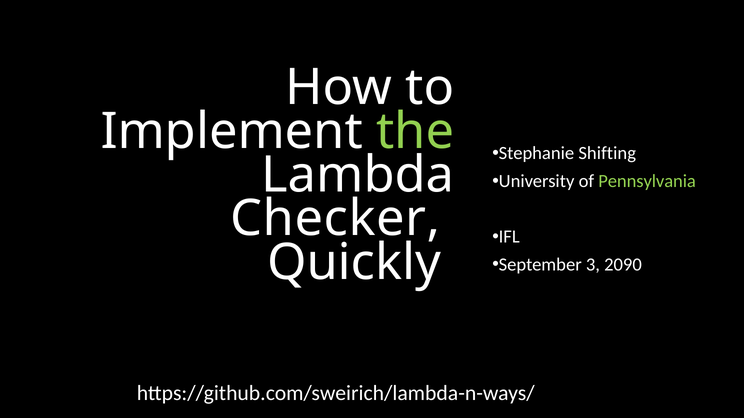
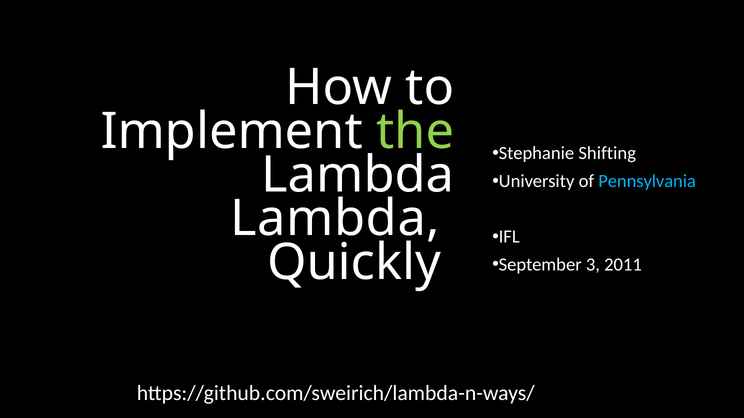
Pennsylvania colour: light green -> light blue (647, 181)
Checker: Checker -> Lambda (335, 219)
2090: 2090 -> 2011 (623, 265)
